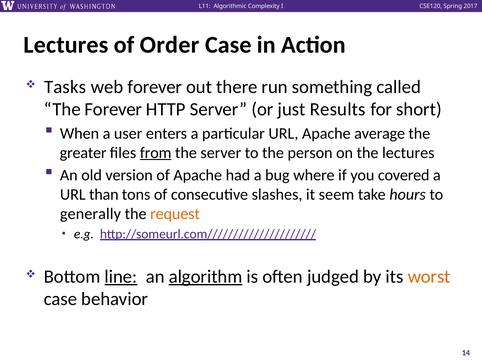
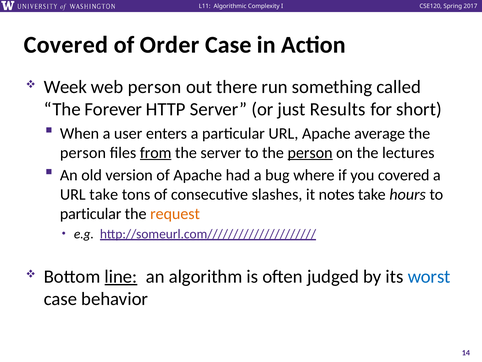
Lectures: Lectures -> Covered (66, 45)
Tasks: Tasks -> Week (65, 87)
web forever: forever -> person (155, 87)
greater: greater -> person (83, 152)
person underline: none -> present (310, 152)
URL than: than -> take (104, 194)
seem: seem -> notes (337, 194)
generally: generally -> particular (91, 214)
algorithm underline: present -> none (206, 276)
worst colour: orange -> blue (429, 276)
